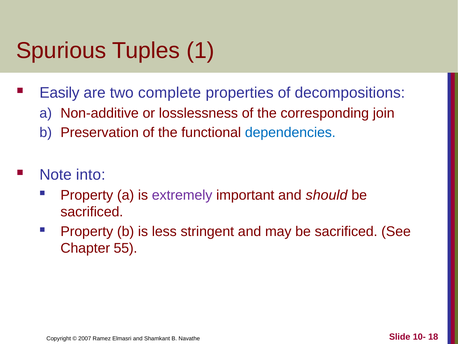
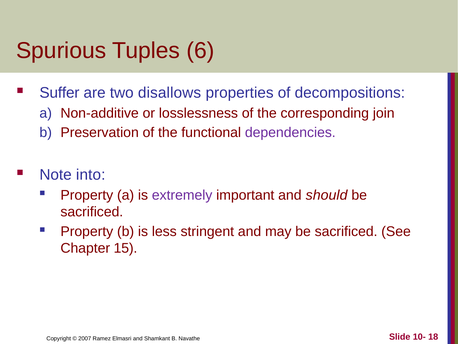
1: 1 -> 6 (200, 50)
Easily: Easily -> Suffer (59, 93)
complete: complete -> disallows (170, 93)
dependencies colour: blue -> purple (290, 133)
55: 55 -> 15 (126, 248)
